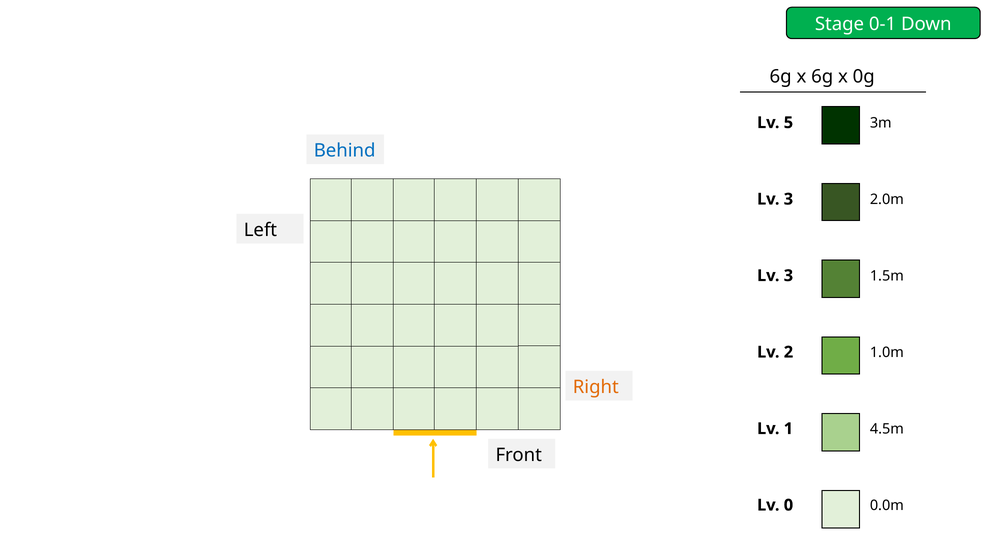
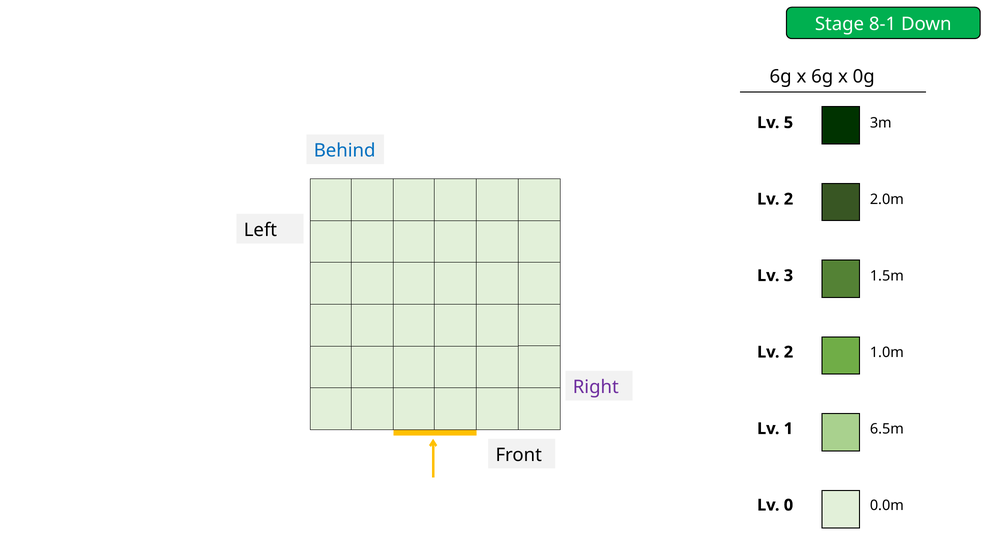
0-1: 0-1 -> 8-1 (883, 24)
3: 3 -> 2 (788, 199)
Right colour: orange -> purple (596, 387)
4.5m: 4.5m -> 6.5m (887, 429)
